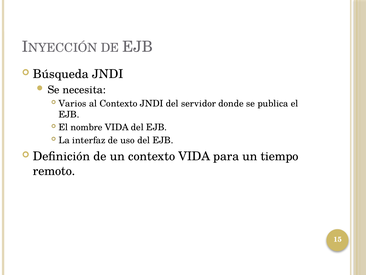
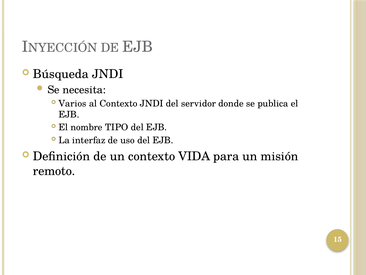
nombre VIDA: VIDA -> TIPO (117, 127)
tiempo: tiempo -> misión (280, 156)
